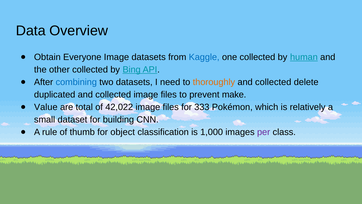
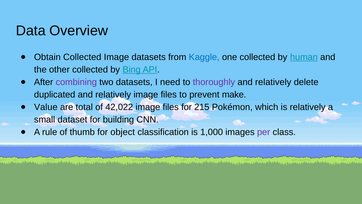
Obtain Everyone: Everyone -> Collected (82, 57)
combining colour: blue -> purple (76, 82)
thoroughly colour: orange -> purple (214, 82)
collected: collected -> relatively (273, 82)
duplicated and collected: collected -> relatively (113, 94)
333: 333 -> 215 (202, 107)
